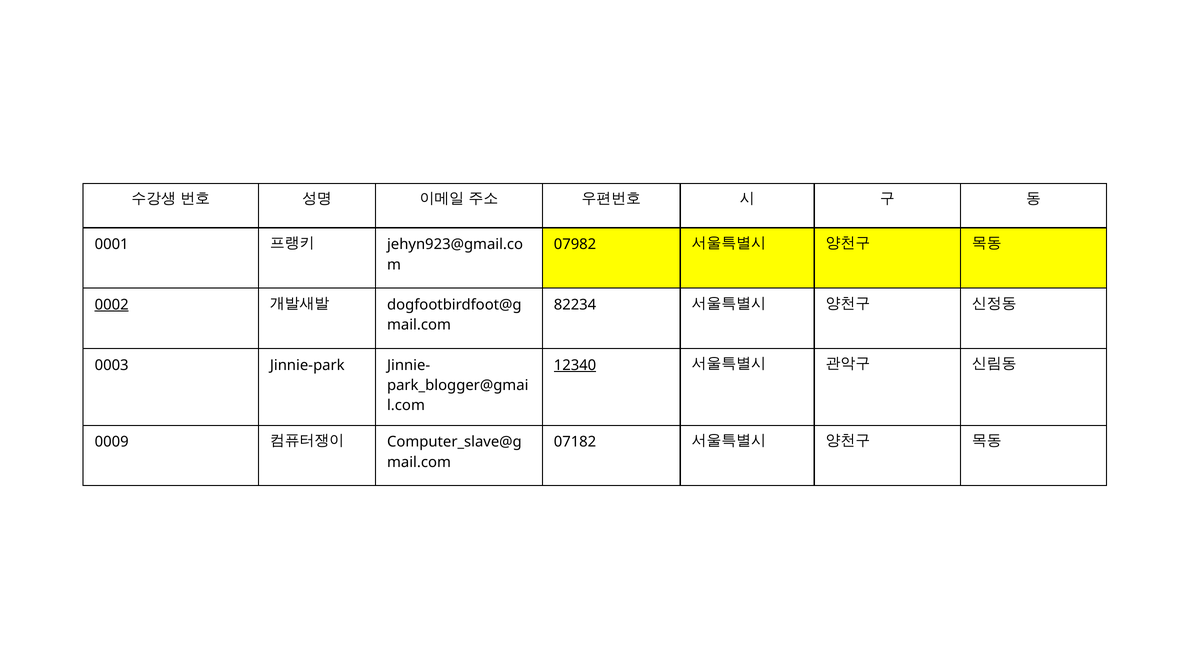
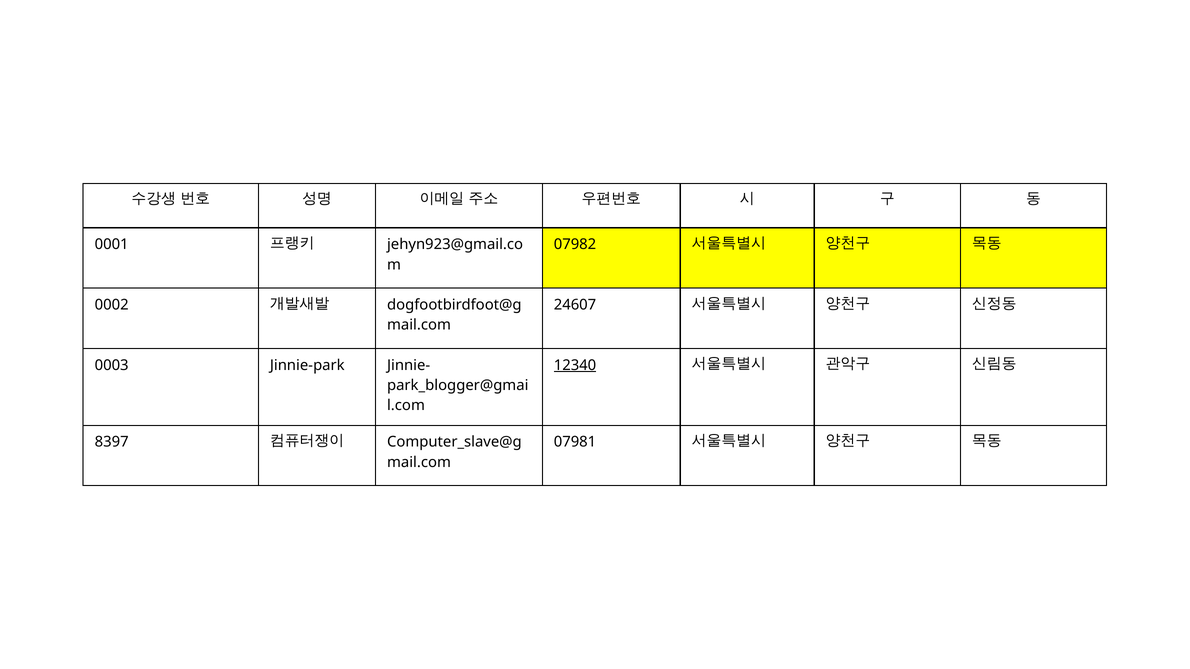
0002 underline: present -> none (112, 305)
82234: 82234 -> 24607 (575, 305)
0009: 0009 -> 8397 (112, 442)
07182: 07182 -> 07981 (575, 442)
